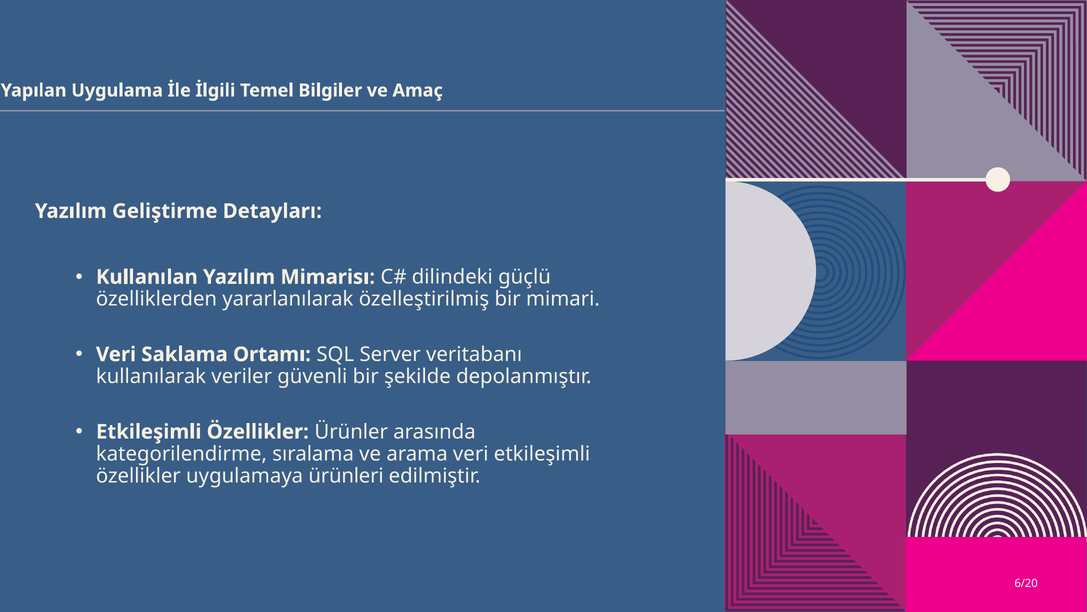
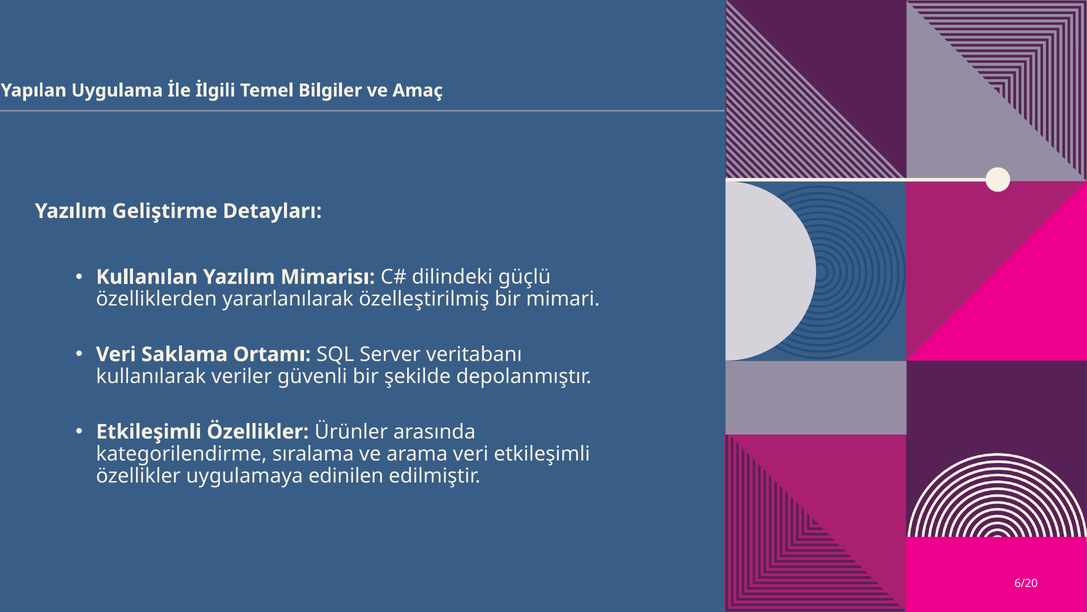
ürünleri: ürünleri -> edinilen (346, 475)
